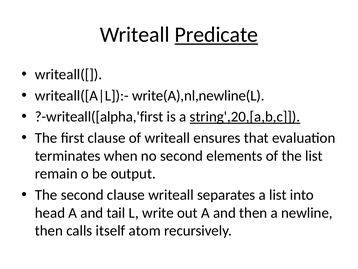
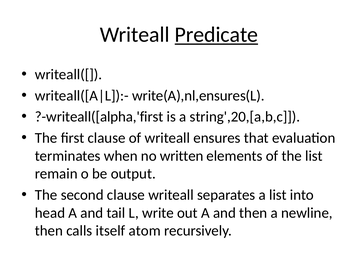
write(A),nl,newline(L: write(A),nl,newline(L -> write(A),nl,ensures(L (198, 96)
string',20,[a,b,c underline: present -> none (245, 117)
no second: second -> written (182, 156)
